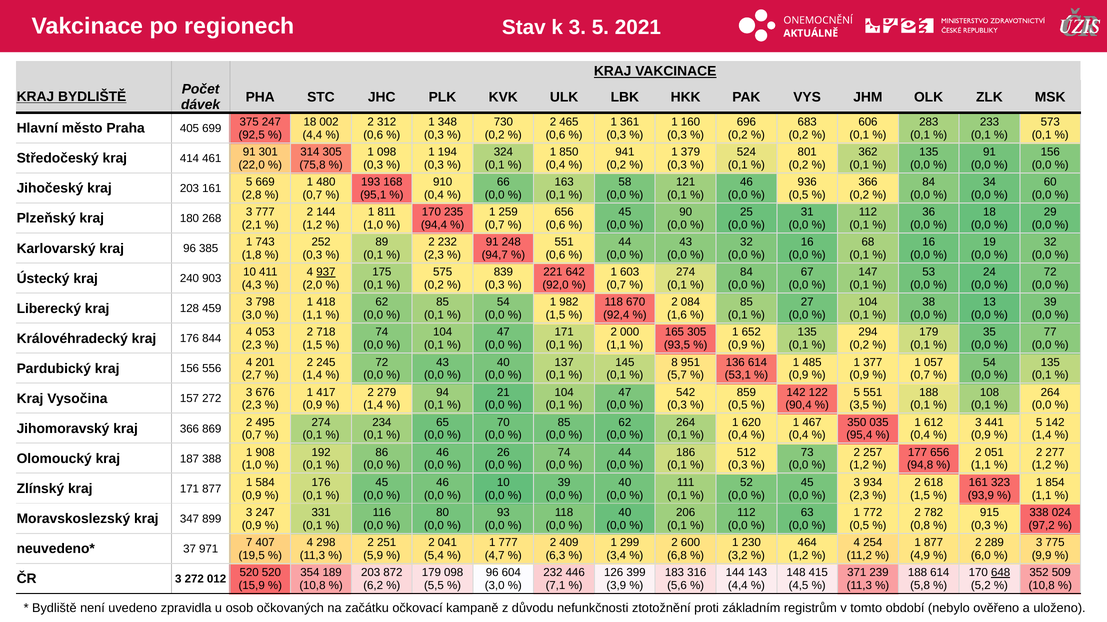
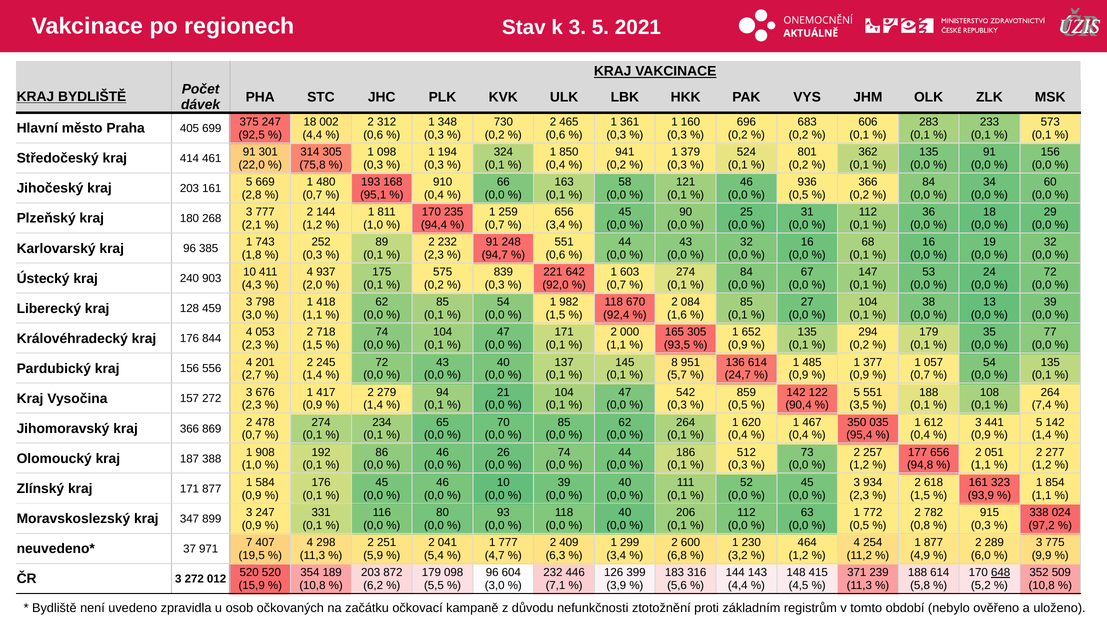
0,6: 0,6 -> 3,4 (556, 225)
937 underline: present -> none (326, 272)
53,1: 53,1 -> 24,7 (738, 375)
0,0: 0,0 -> 7,4 (1042, 406)
495: 495 -> 478 (265, 423)
